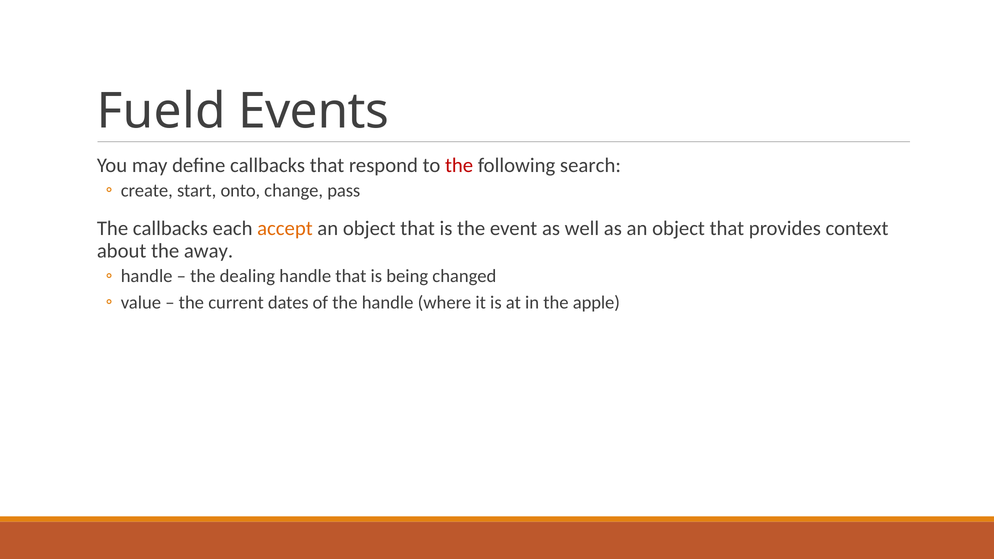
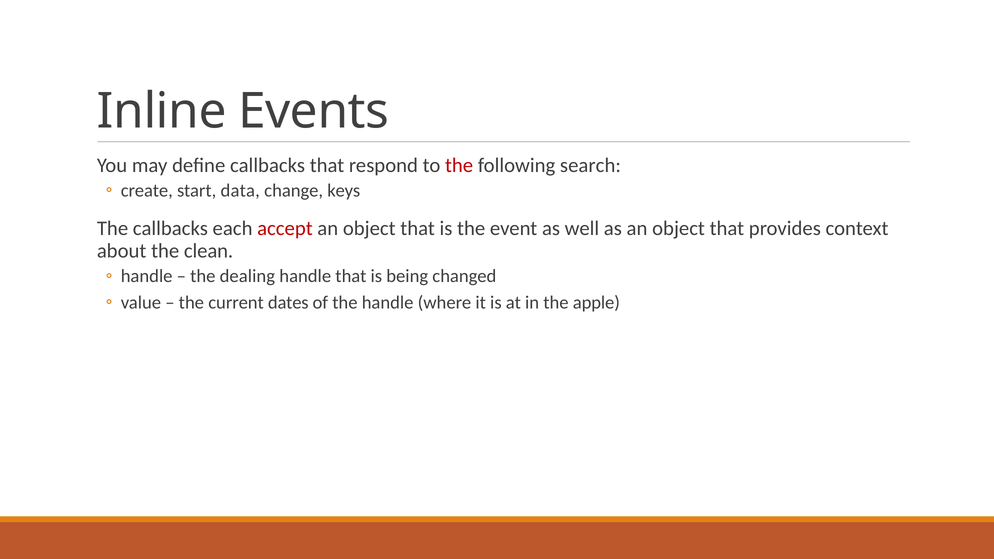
Fueld: Fueld -> Inline (162, 111)
onto: onto -> data (240, 191)
pass: pass -> keys (344, 191)
accept colour: orange -> red (285, 228)
away: away -> clean (209, 251)
